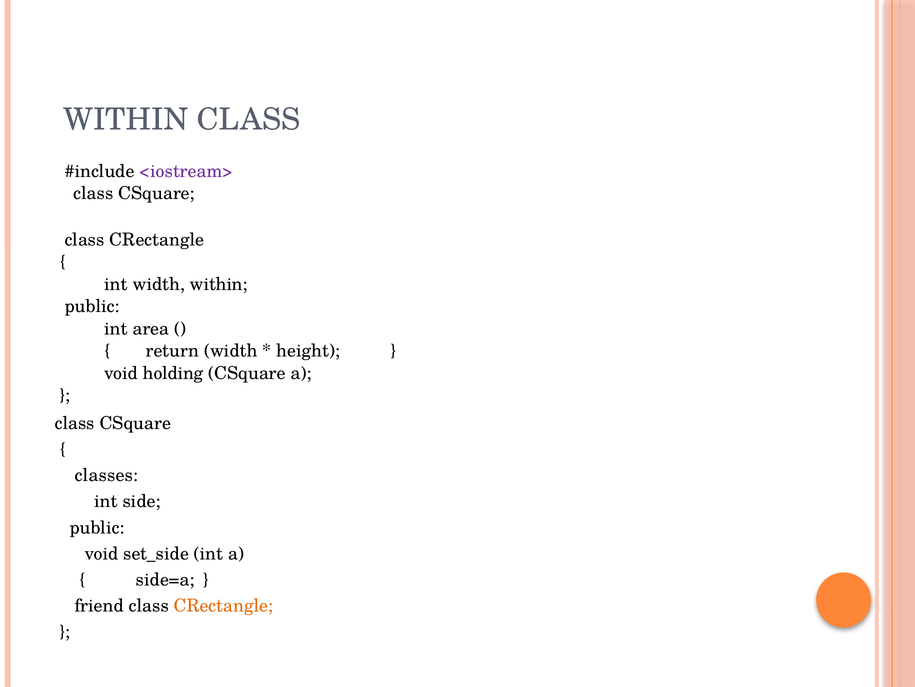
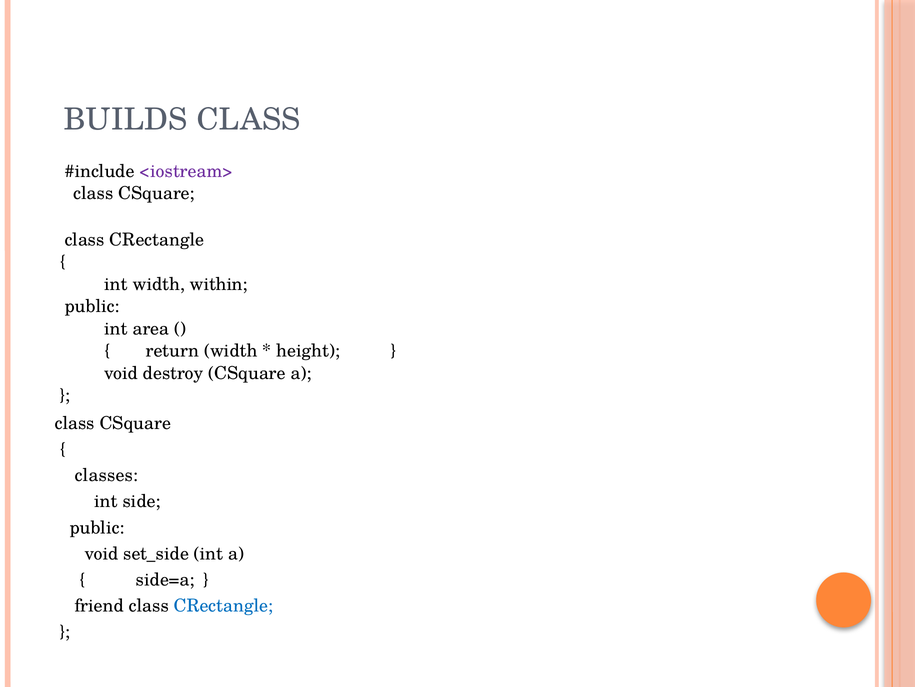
WITHIN: WITHIN -> BUILDS (126, 120)
holding: holding -> destroy (173, 373)
CRectangle colour: orange -> blue (224, 605)
